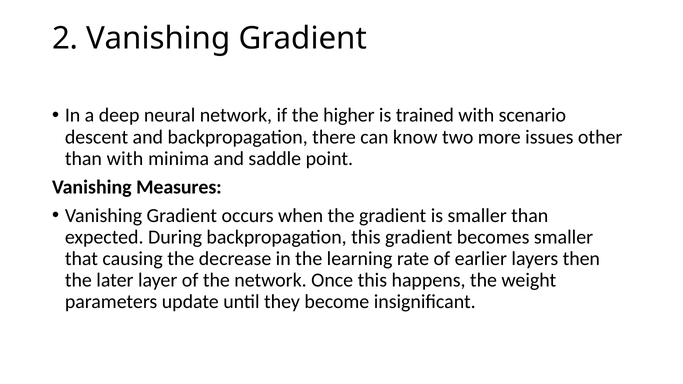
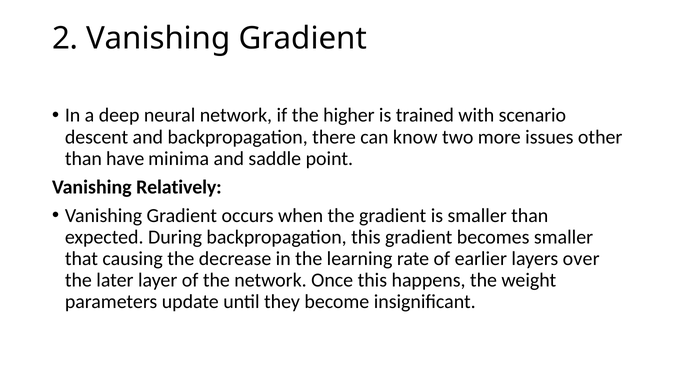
than with: with -> have (125, 159)
Measures: Measures -> Relatively (179, 187)
then: then -> over (581, 259)
